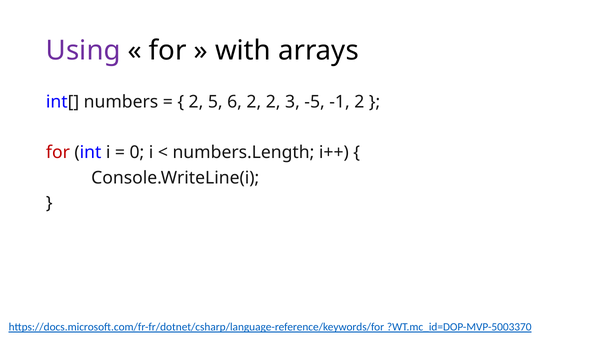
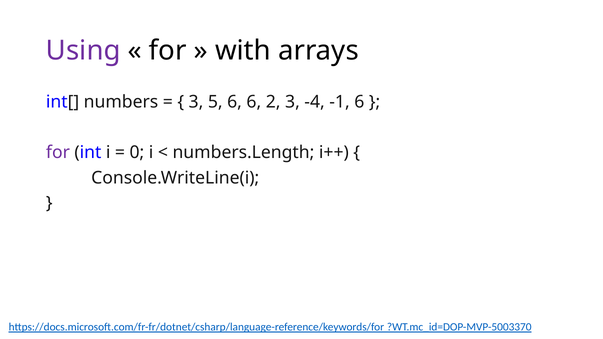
2: 2 -> 3 (196, 102)
6 2: 2 -> 6 (254, 102)
-5: -5 -> -4 (315, 102)
-1 2: 2 -> 6 (359, 102)
for colour: red -> purple (58, 153)
